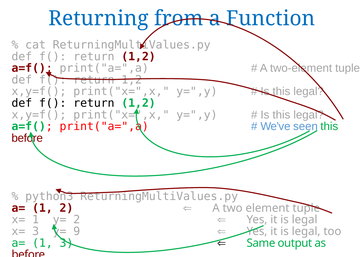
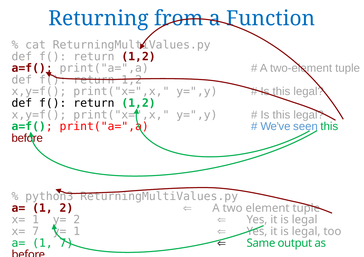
x= 3: 3 -> 7 (36, 231)
y= 9: 9 -> 1 (77, 231)
1 3: 3 -> 7 (66, 243)
